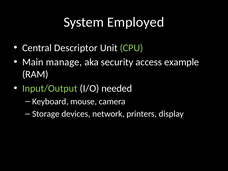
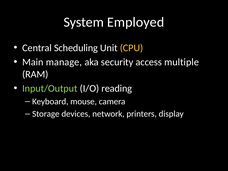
Descriptor: Descriptor -> Scheduling (76, 48)
CPU colour: light green -> yellow (131, 48)
example: example -> multiple (182, 62)
needed: needed -> reading (117, 88)
